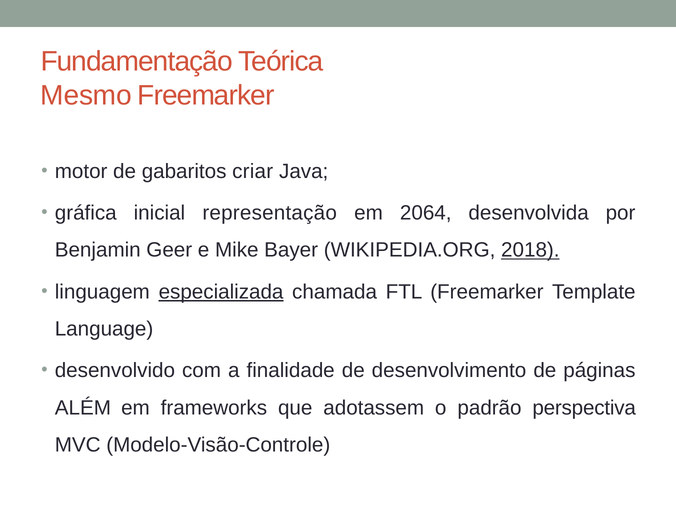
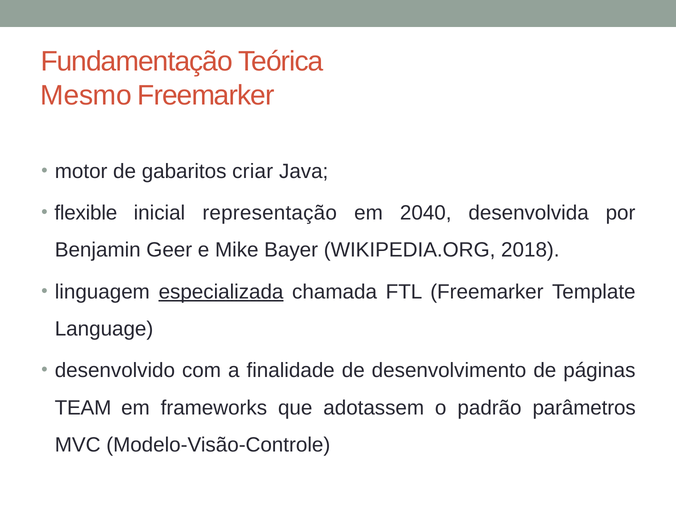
gráfica: gráfica -> flexible (86, 213)
2064: 2064 -> 2040 (426, 213)
2018 underline: present -> none (530, 250)
ALÉM: ALÉM -> TEAM (83, 408)
perspectiva: perspectiva -> parâmetros (584, 408)
